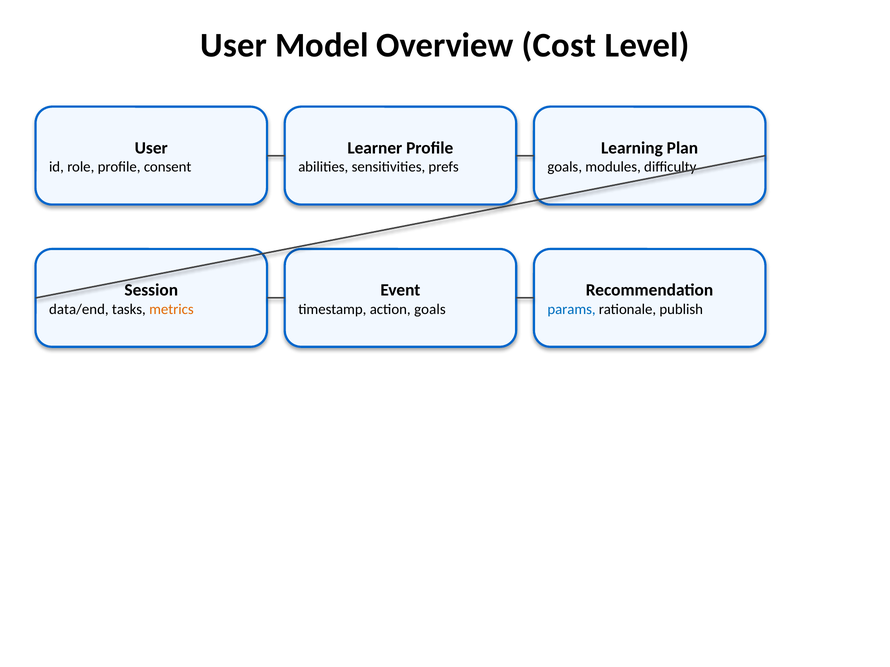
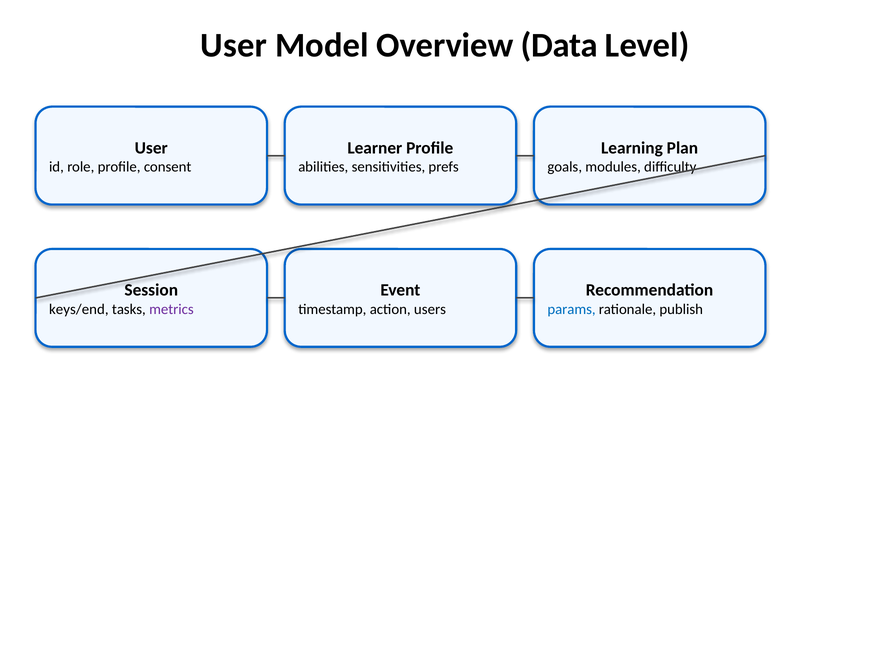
Cost: Cost -> Data (559, 45)
data/end: data/end -> keys/end (79, 310)
metrics colour: orange -> purple (171, 310)
action goals: goals -> users (430, 310)
